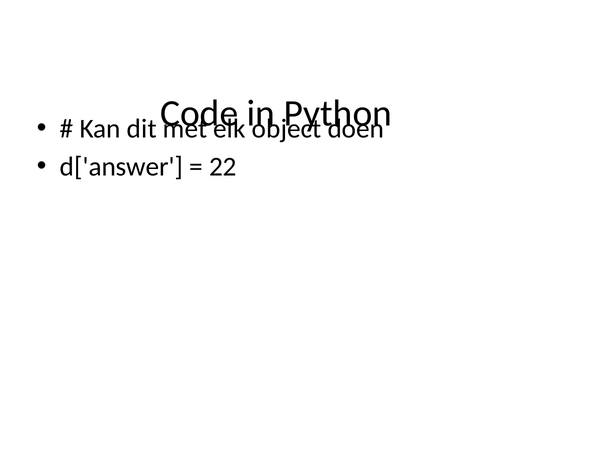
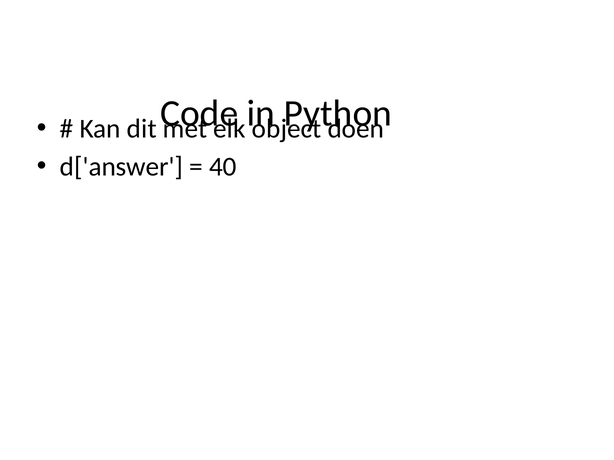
22: 22 -> 40 (223, 167)
